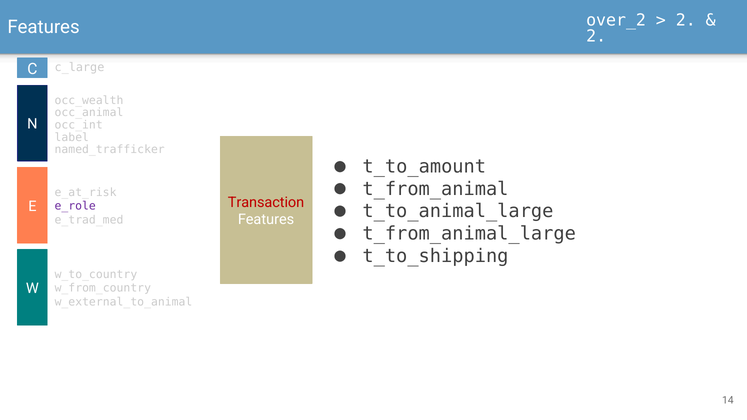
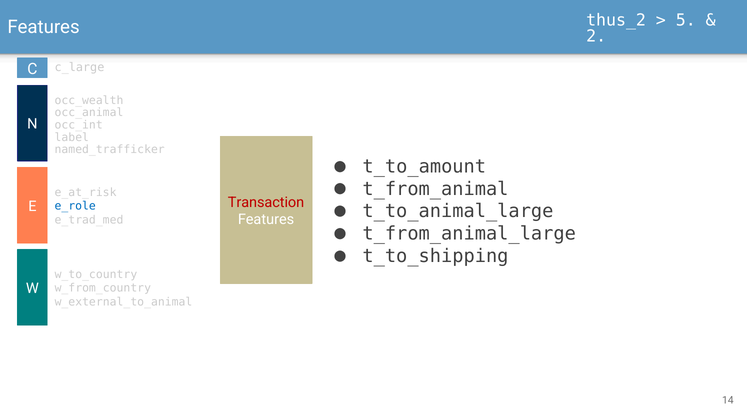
over_2: over_2 -> thus_2 (616, 20)
2: 2 -> 5 (686, 20)
e_role colour: purple -> blue (75, 206)
